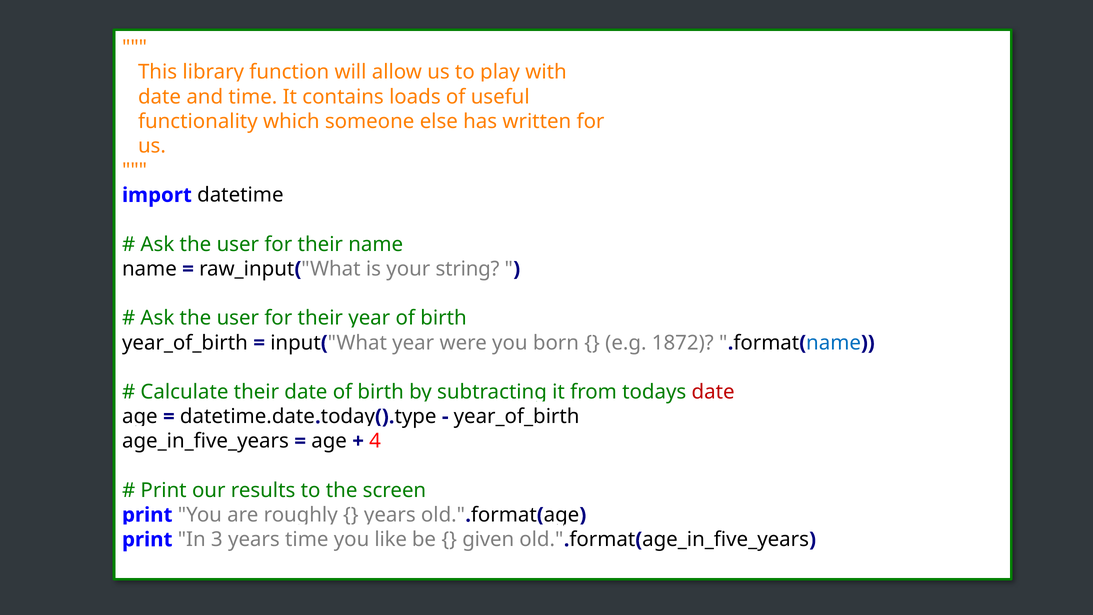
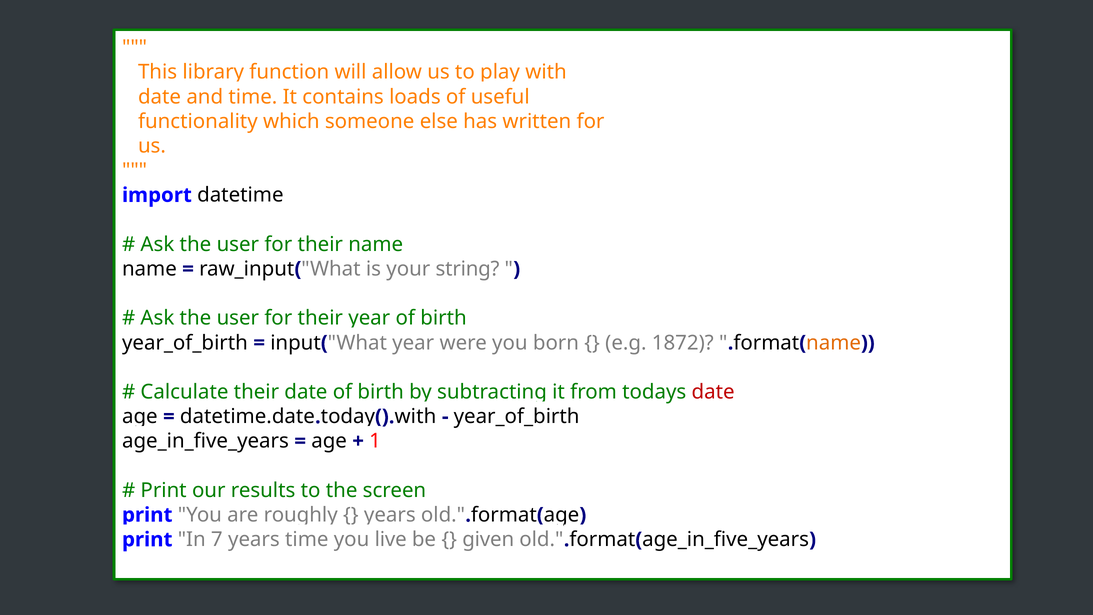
name colour: blue -> orange (834, 343)
type: type -> with (415, 416)
4: 4 -> 1 (375, 441)
3: 3 -> 7 (217, 539)
like: like -> live (391, 539)
